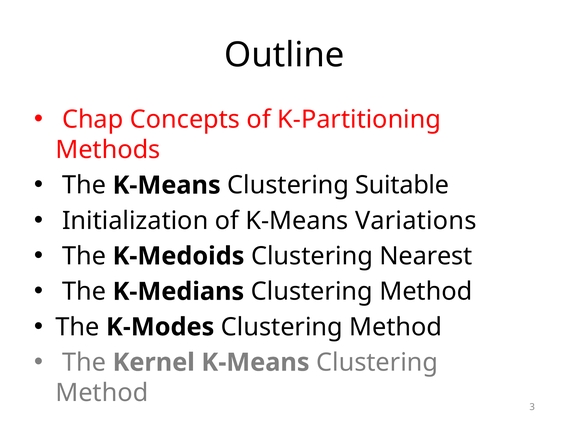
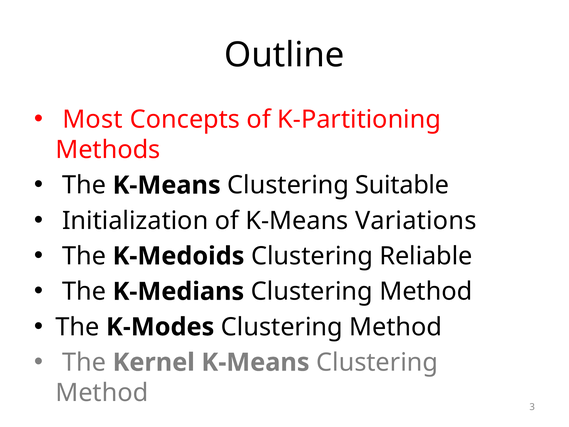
Chap: Chap -> Most (93, 119)
Nearest: Nearest -> Reliable (426, 256)
